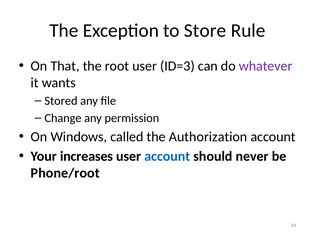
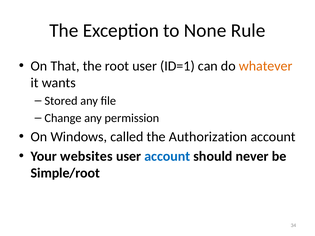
Store: Store -> None (205, 30)
ID=3: ID=3 -> ID=1 (177, 66)
whatever colour: purple -> orange (266, 66)
increases: increases -> websites (86, 156)
Phone/root: Phone/root -> Simple/root (65, 173)
